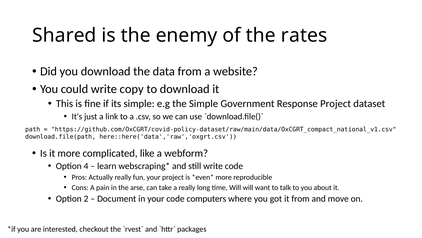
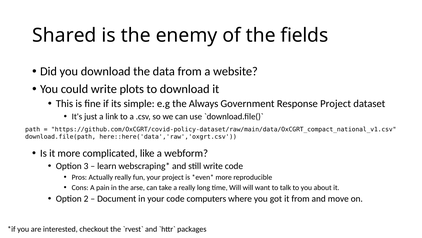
rates: rates -> fields (304, 35)
copy: copy -> plots (132, 89)
the Simple: Simple -> Always (204, 104)
4: 4 -> 3 (86, 166)
